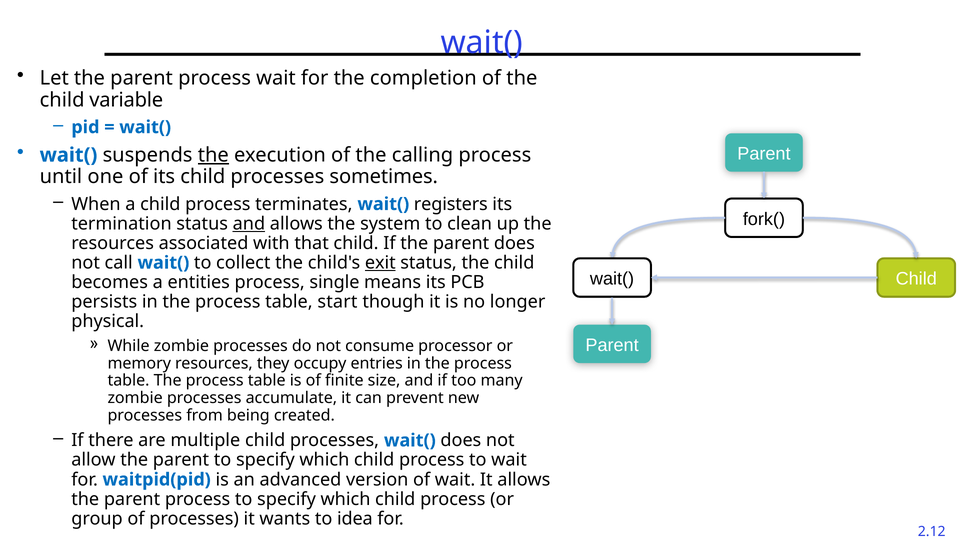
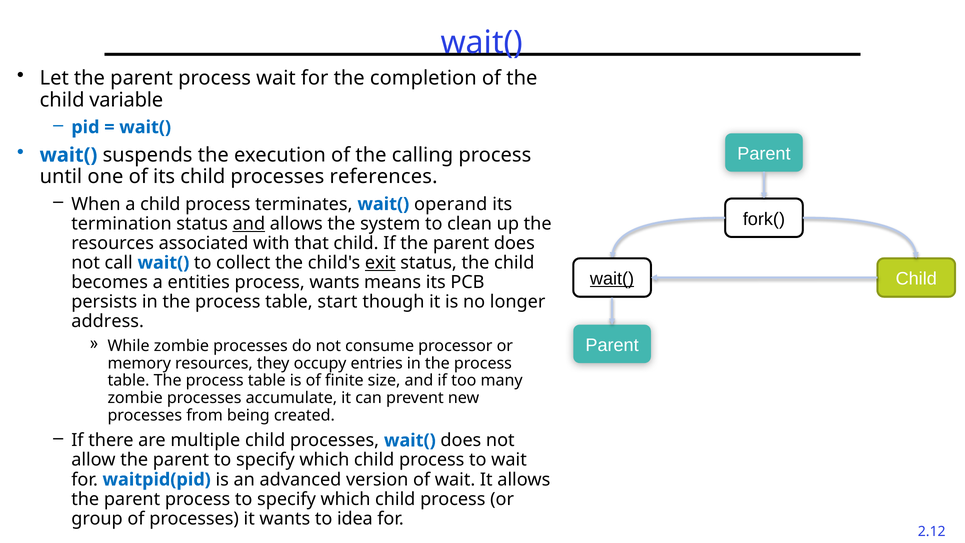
the underline: present -> none (213, 155)
sometimes: sometimes -> references (384, 177)
registers: registers -> operand (451, 204)
wait( underline: none -> present (612, 279)
process single: single -> wants (334, 282)
physical: physical -> address (108, 321)
